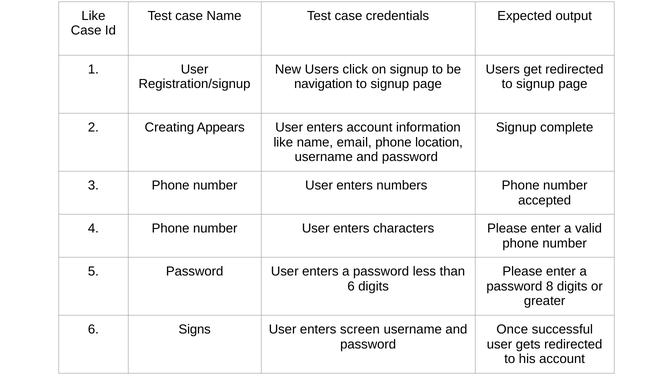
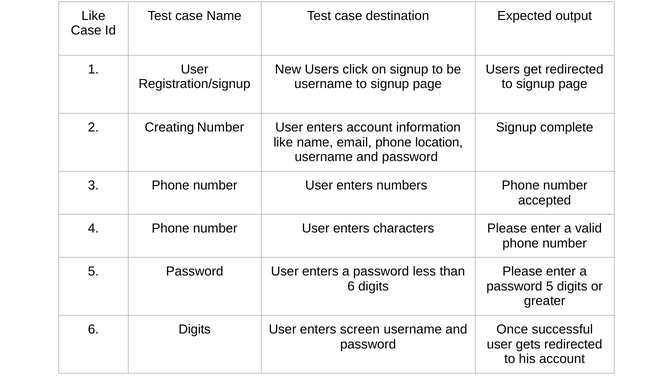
credentials: credentials -> destination (398, 16)
navigation: navigation -> username (323, 84)
Creating Appears: Appears -> Number (221, 128)
password 8: 8 -> 5 (550, 286)
Signs: Signs -> Digits (195, 330)
